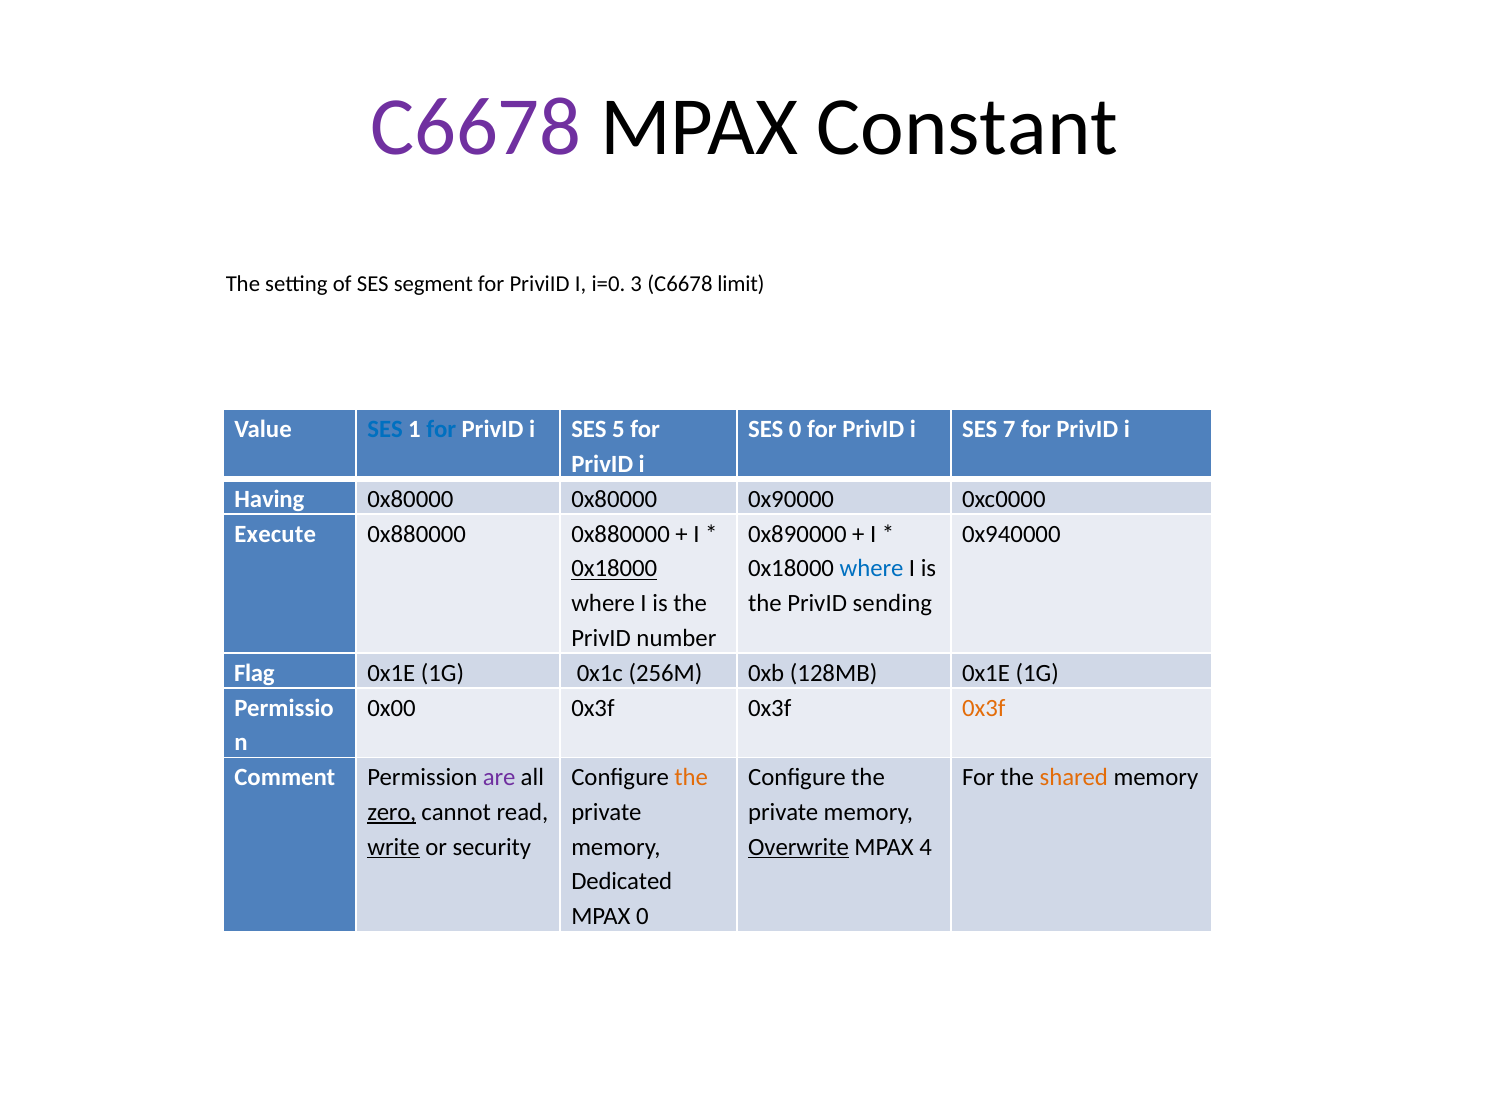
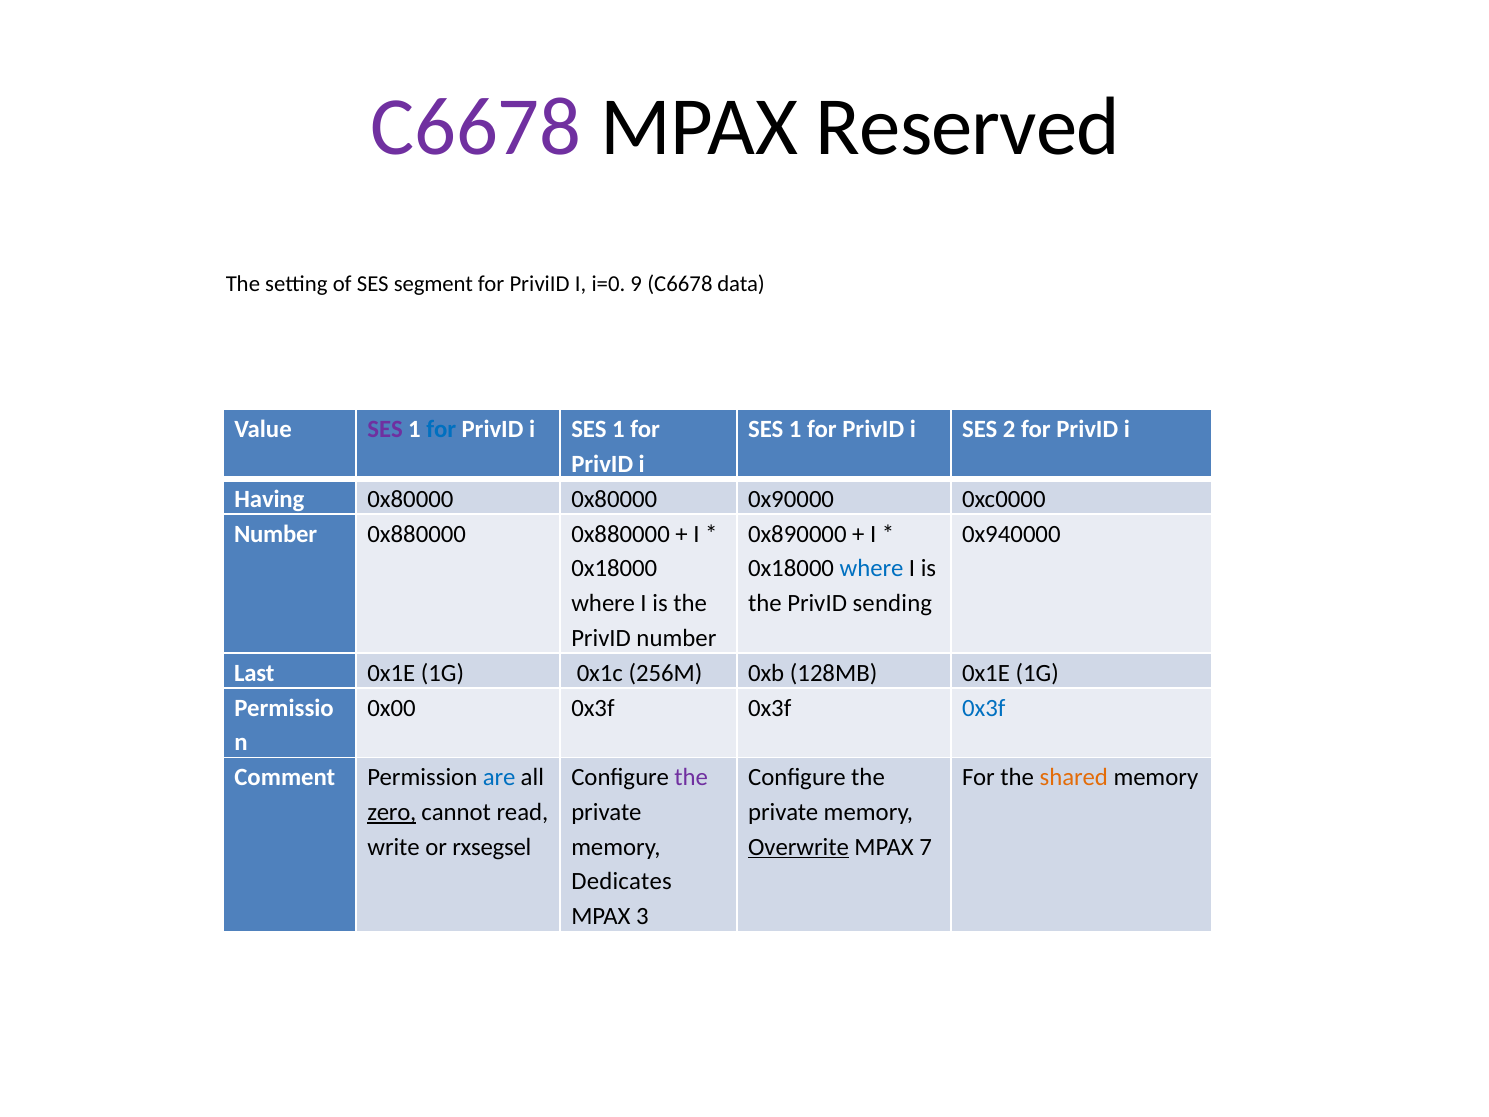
Constant: Constant -> Reserved (968, 127)
3: 3 -> 9 (636, 284)
limit: limit -> data (741, 284)
SES colour: blue -> purple (385, 429)
5: 5 -> 1 (618, 429)
0: 0 -> 1 (795, 429)
7: 7 -> 2 (1009, 429)
Execute: Execute -> Number (276, 534)
0x18000 underline: present -> none (614, 569)
Flag: Flag -> Last (254, 673)
0x3f colour: orange -> blue (984, 708)
are colour: purple -> blue (499, 777)
the colour: orange -> purple (691, 777)
write underline: present -> none (394, 847)
security: security -> rxsegsel (492, 847)
4: 4 -> 7 (926, 847)
Dedicated: Dedicated -> Dedicates (622, 882)
MPAX 0: 0 -> 3 (642, 916)
